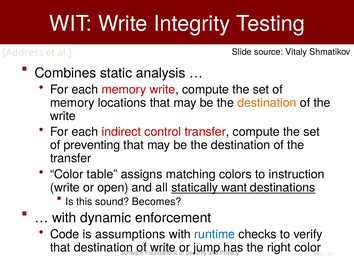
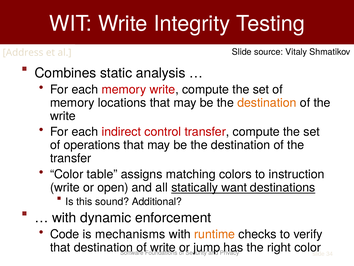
preventing: preventing -> operations (92, 145)
Becomes: Becomes -> Additional (157, 201)
assumptions: assumptions -> mechanisms (130, 234)
runtime colour: blue -> orange (215, 234)
